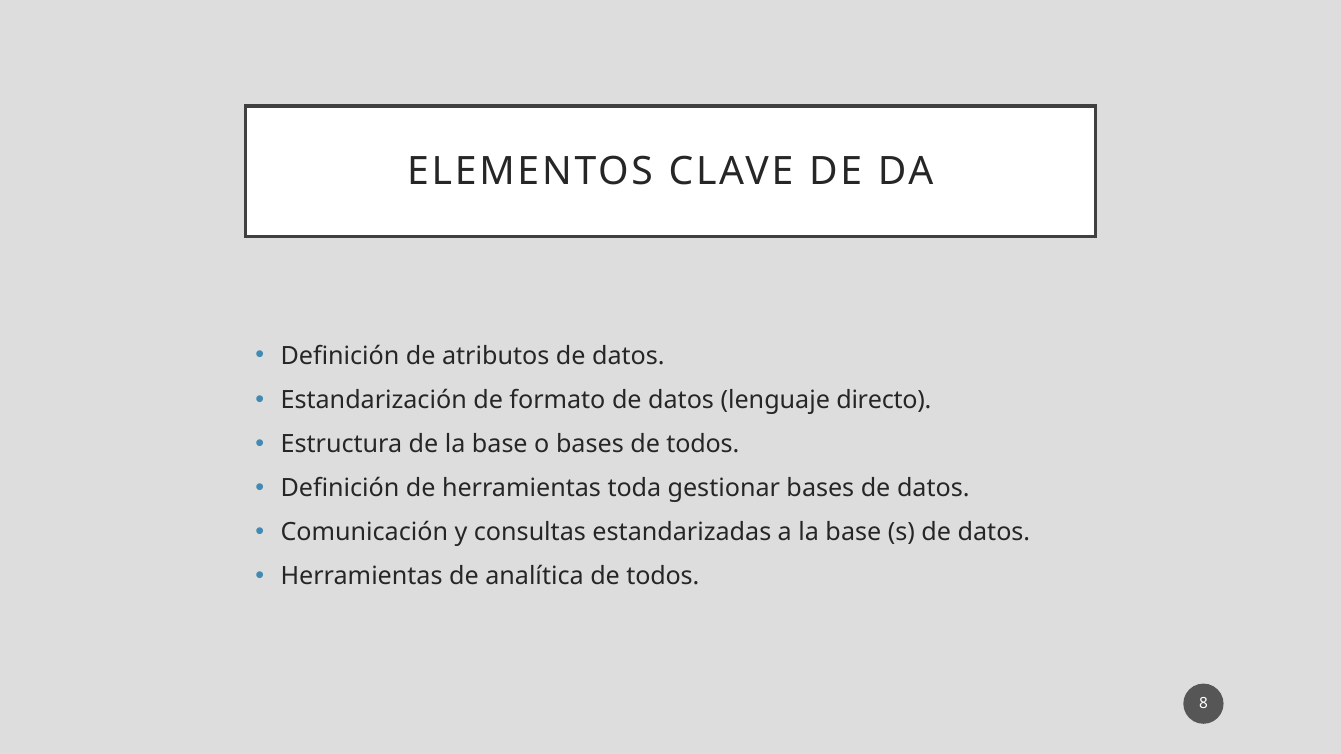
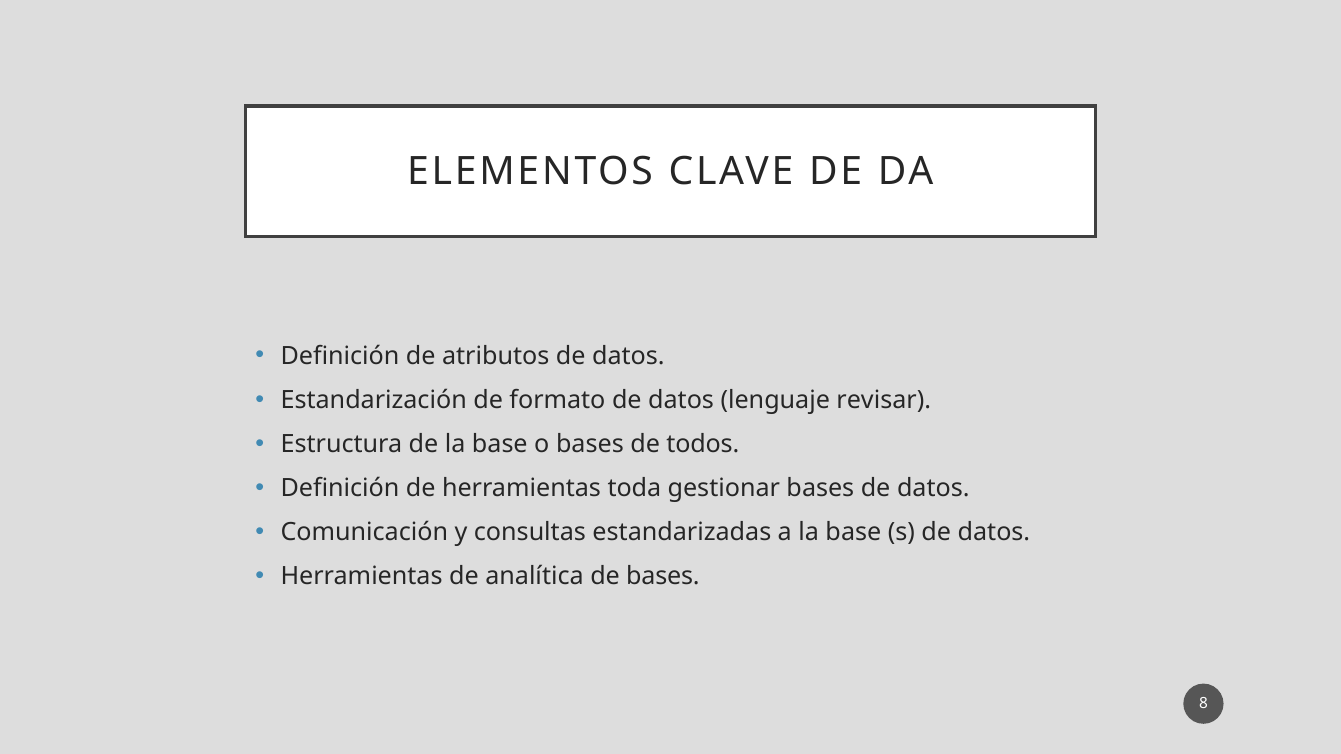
directo: directo -> revisar (884, 400)
analítica de todos: todos -> bases (663, 577)
